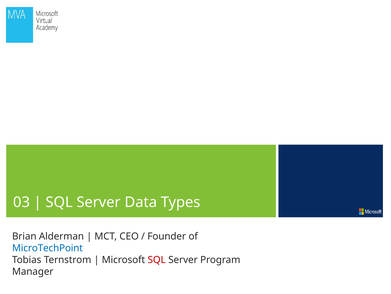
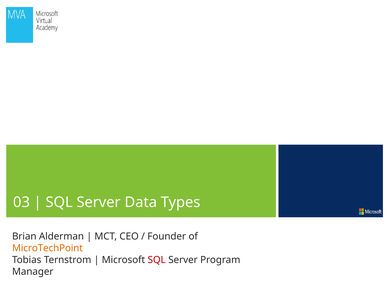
MicroTechPoint colour: blue -> orange (47, 247)
